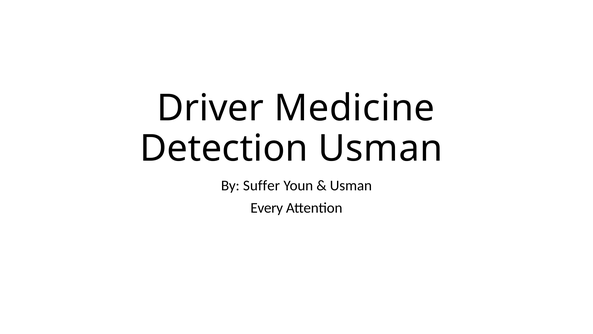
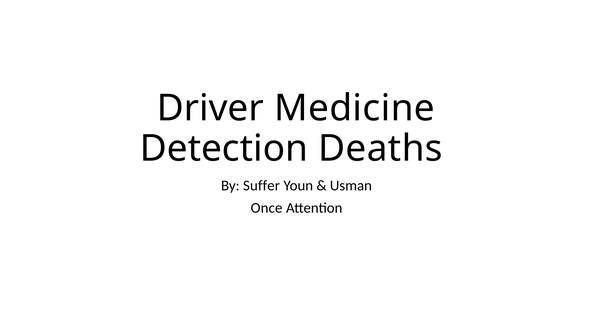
Detection Usman: Usman -> Deaths (380, 148)
Every: Every -> Once (267, 208)
